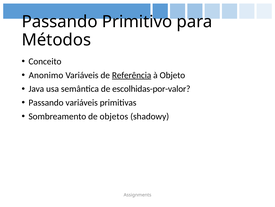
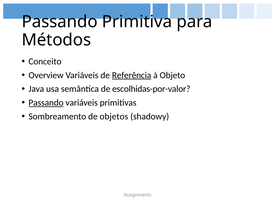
Primitivo: Primitivo -> Primitiva (137, 22)
Anonimo: Anonimo -> Overview (46, 75)
Passando underline: none -> present (46, 102)
